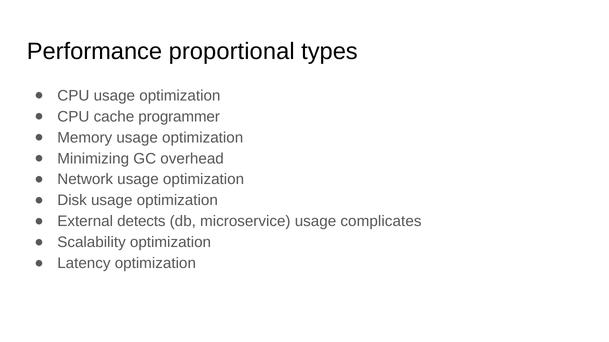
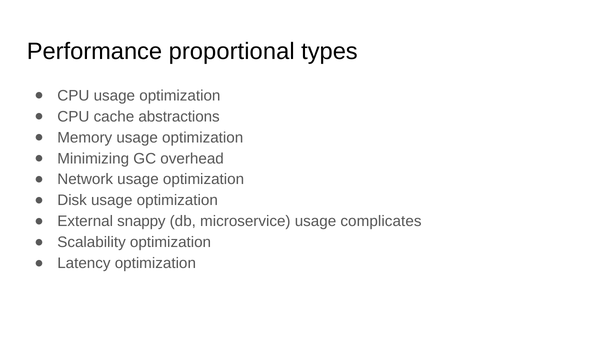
programmer: programmer -> abstractions (179, 117)
detects: detects -> snappy (141, 222)
